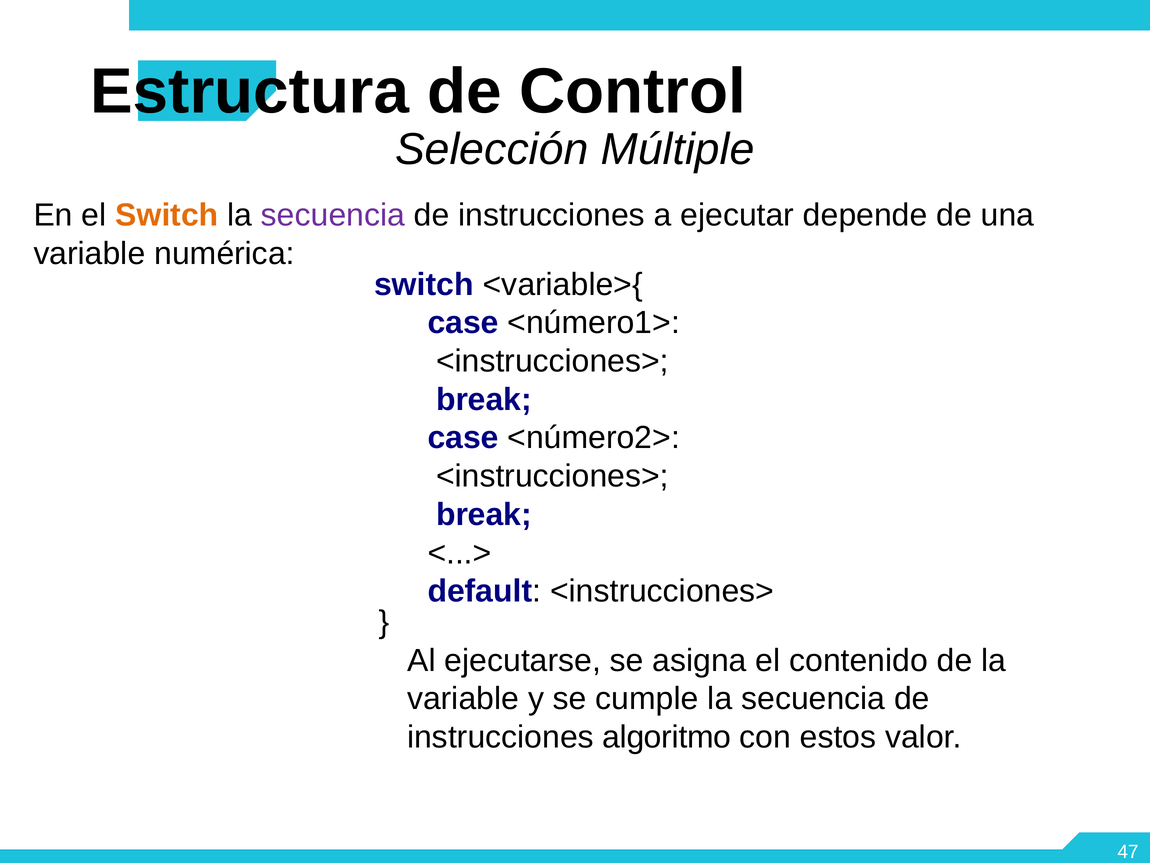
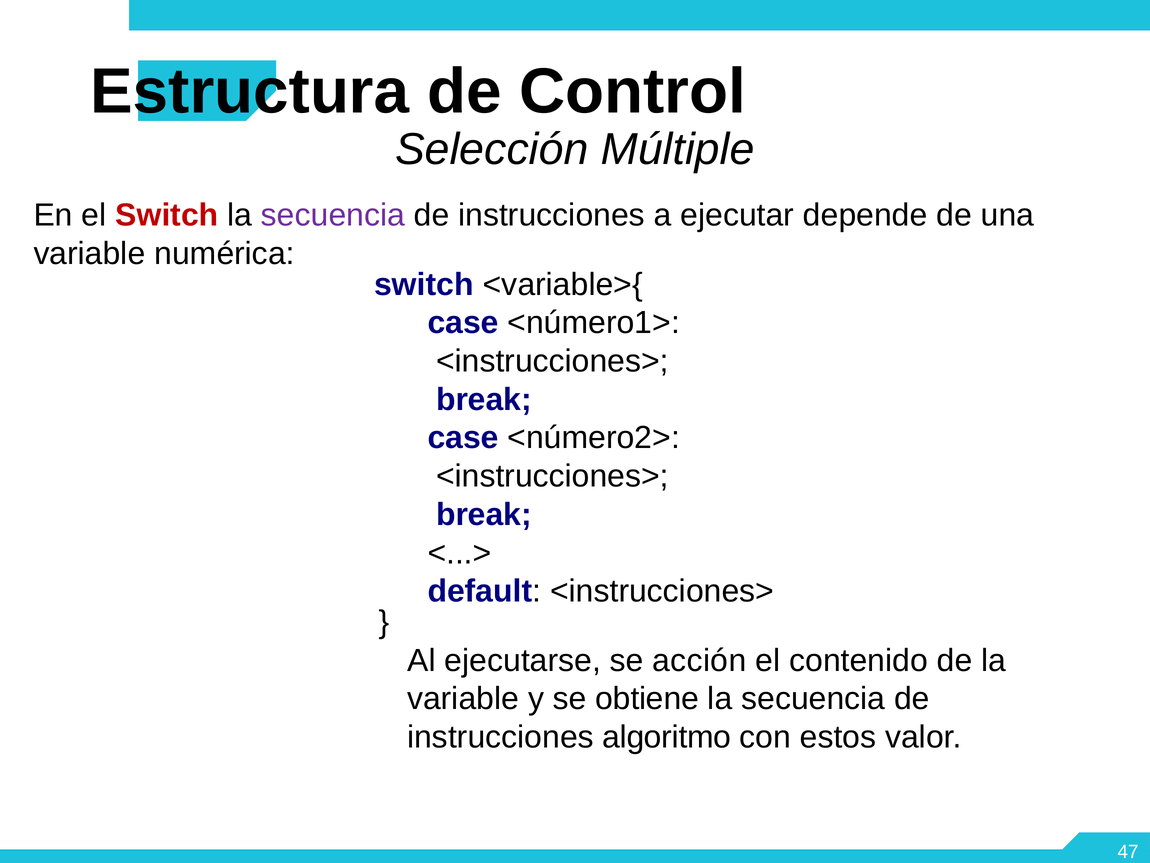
Switch colour: orange -> red (167, 215)
asigna: asigna -> acción (699, 660)
cumple: cumple -> obtiene (647, 698)
